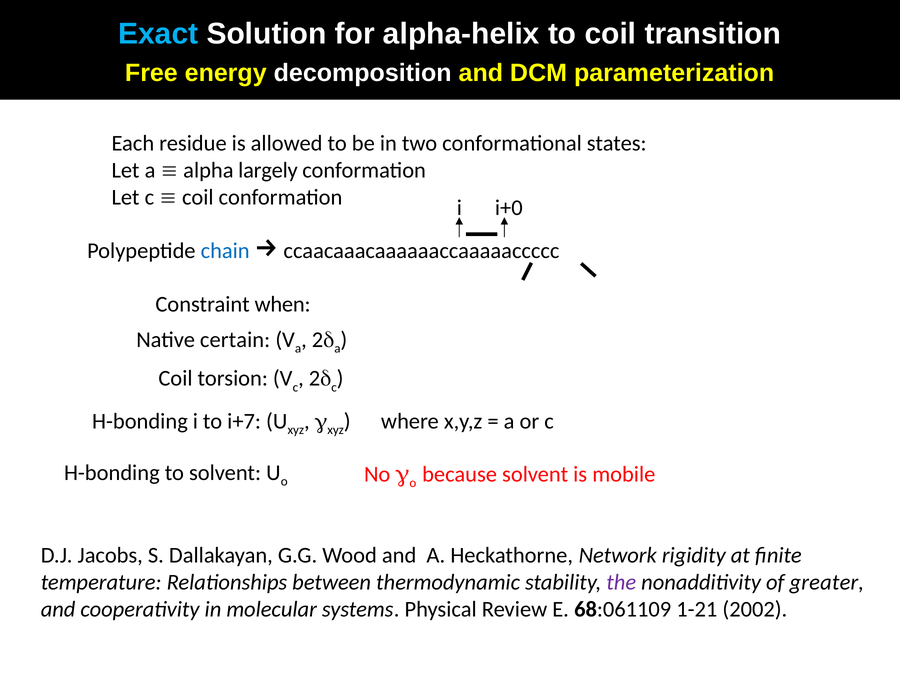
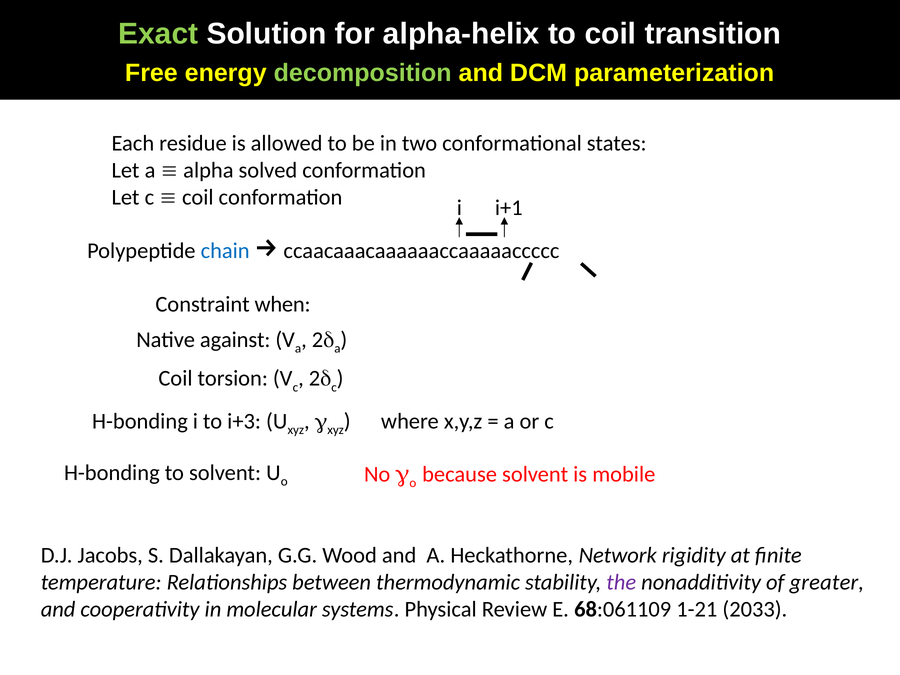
Exact colour: light blue -> light green (158, 34)
decomposition colour: white -> light green (363, 73)
largely: largely -> solved (268, 170)
i+0: i+0 -> i+1 (509, 208)
certain: certain -> against (235, 340)
i+7: i+7 -> i+3 (244, 421)
2002: 2002 -> 2033 (755, 610)
